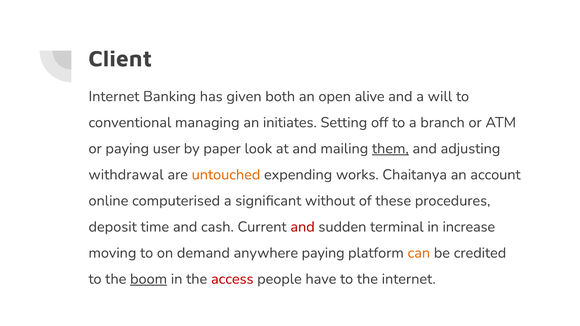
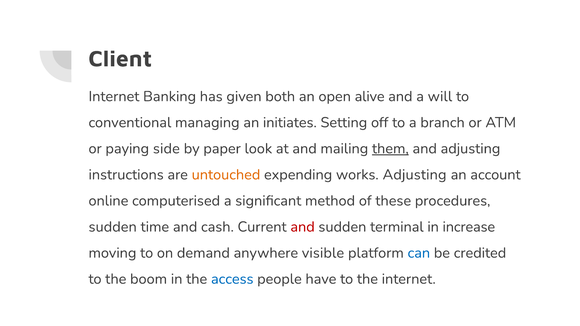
user: user -> side (166, 149)
withdrawal: withdrawal -> instructions (126, 175)
works Chaitanya: Chaitanya -> Adjusting (415, 175)
without: without -> method (330, 201)
deposit: deposit -> sudden (113, 227)
anywhere paying: paying -> visible (323, 253)
can colour: orange -> blue (419, 253)
boom underline: present -> none (149, 279)
access colour: red -> blue (232, 279)
